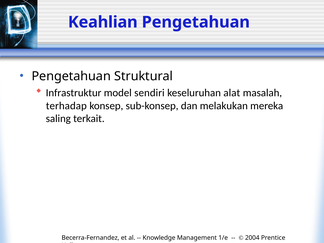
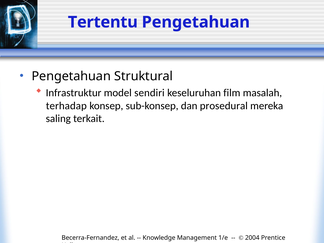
Keahlian: Keahlian -> Tertentu (103, 22)
alat: alat -> film (232, 93)
melakukan: melakukan -> prosedural (224, 106)
